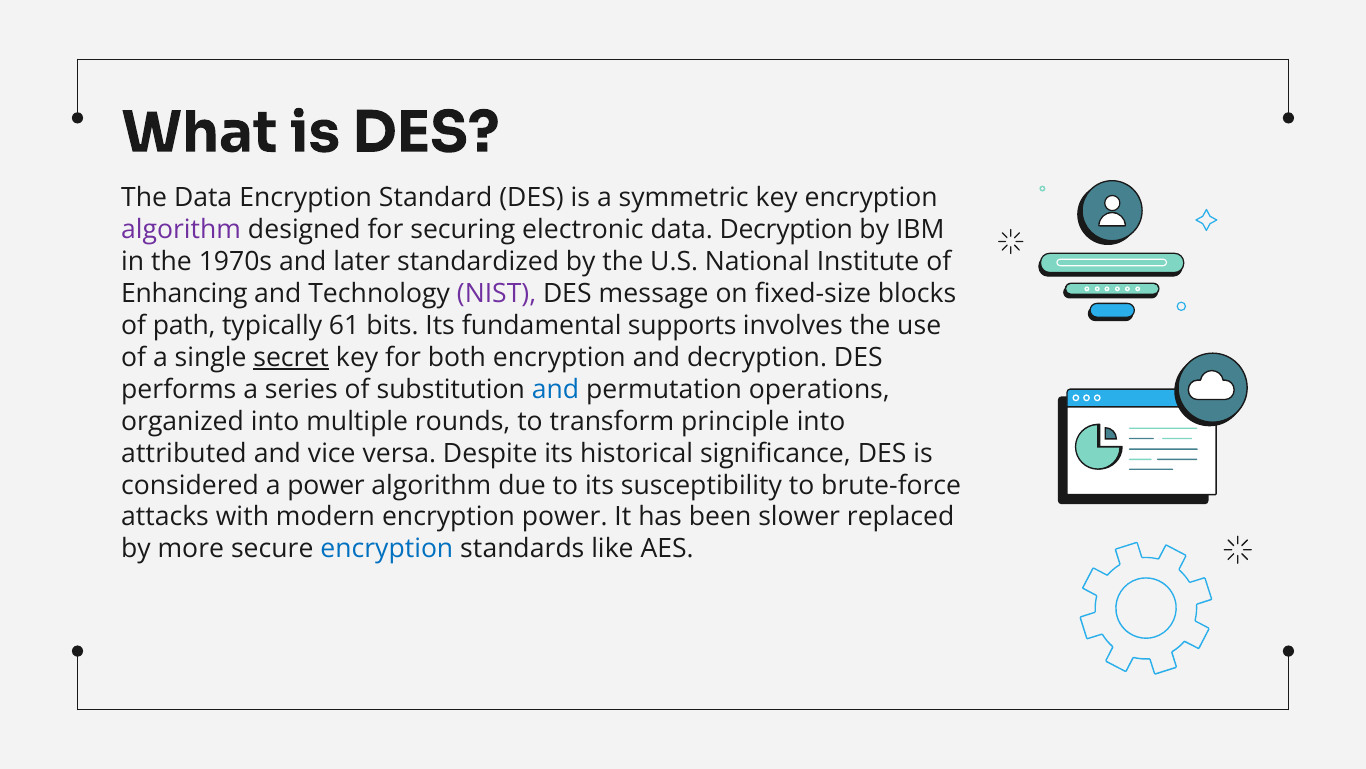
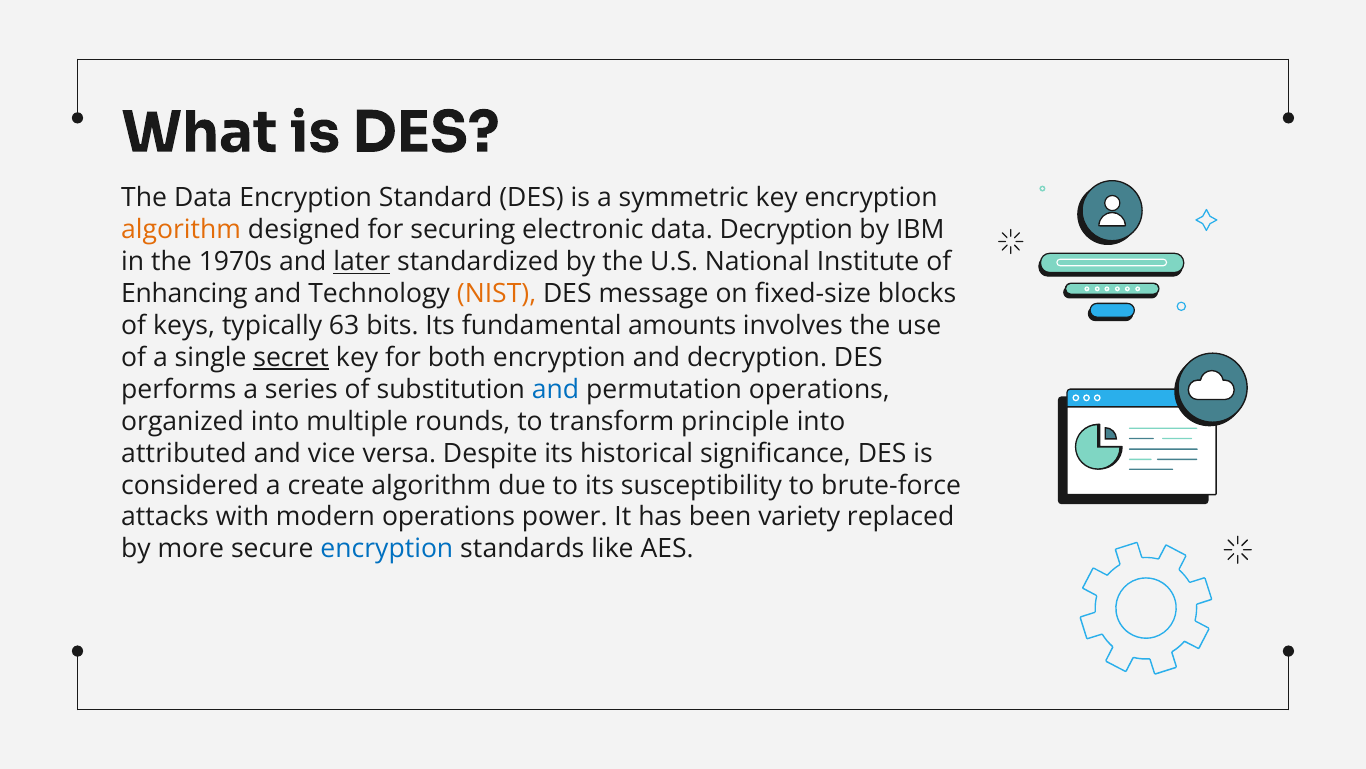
algorithm colour: purple -> orange (181, 230)
later underline: none -> present (362, 262)
NIST colour: purple -> orange (497, 294)
path: path -> keys (184, 325)
61: 61 -> 63 (344, 325)
supports: supports -> amounts (682, 325)
a power: power -> create (326, 485)
modern encryption: encryption -> operations (449, 517)
slower: slower -> variety (799, 517)
